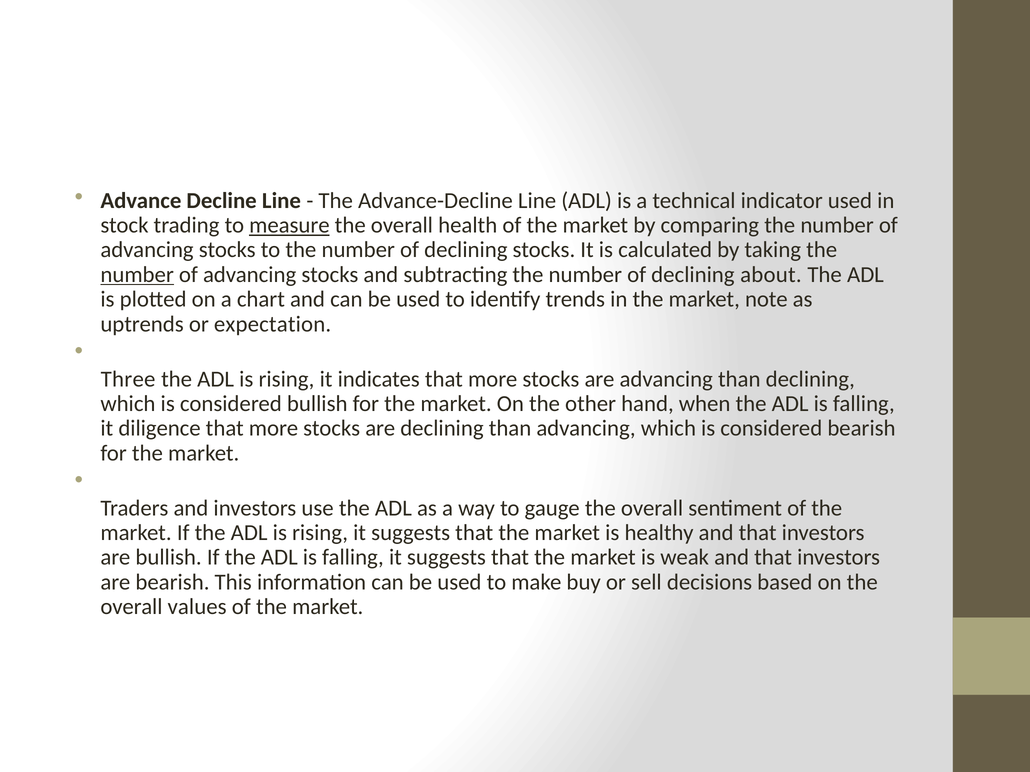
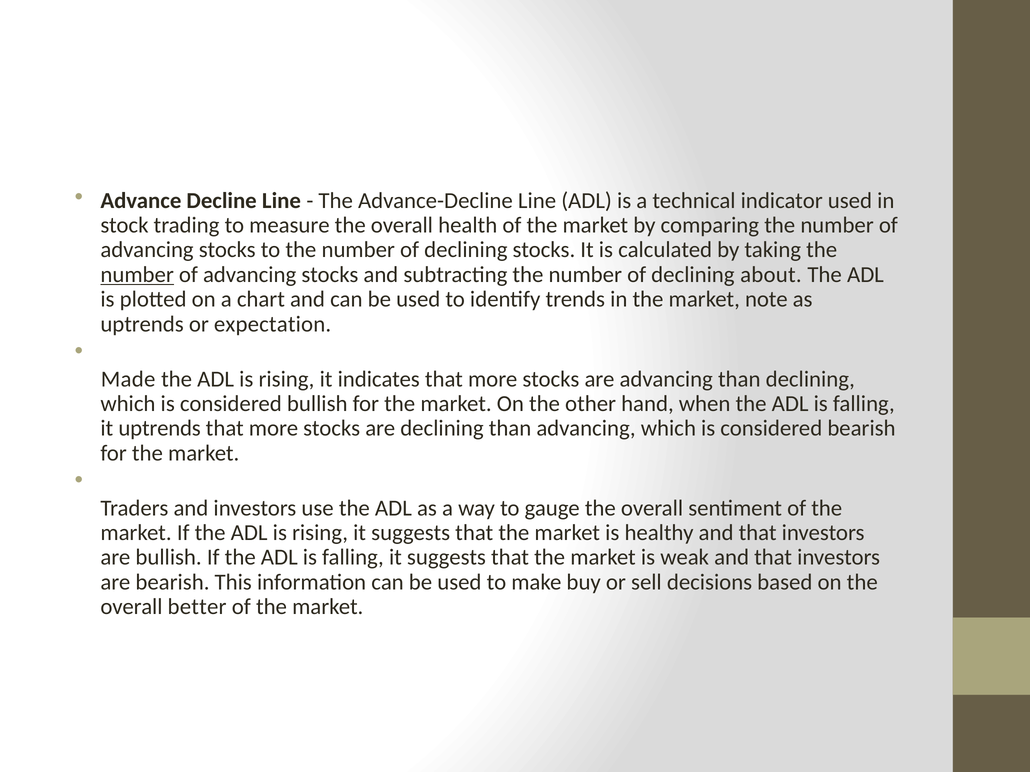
measure underline: present -> none (289, 225)
Three: Three -> Made (128, 379)
it diligence: diligence -> uptrends (160, 429)
values: values -> better (197, 607)
